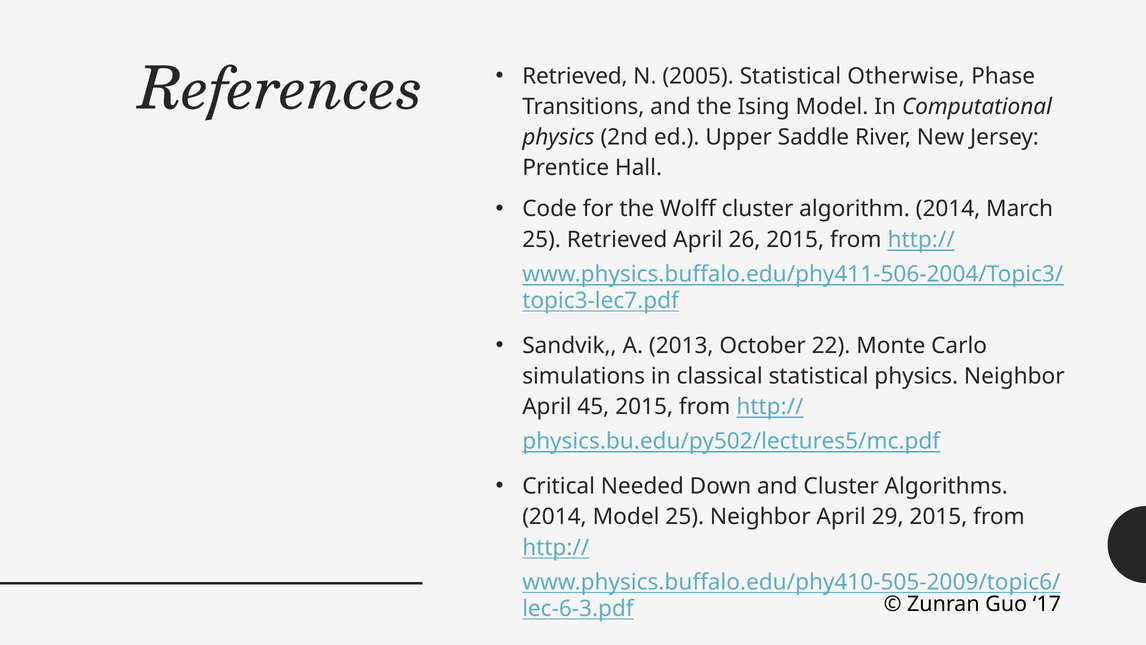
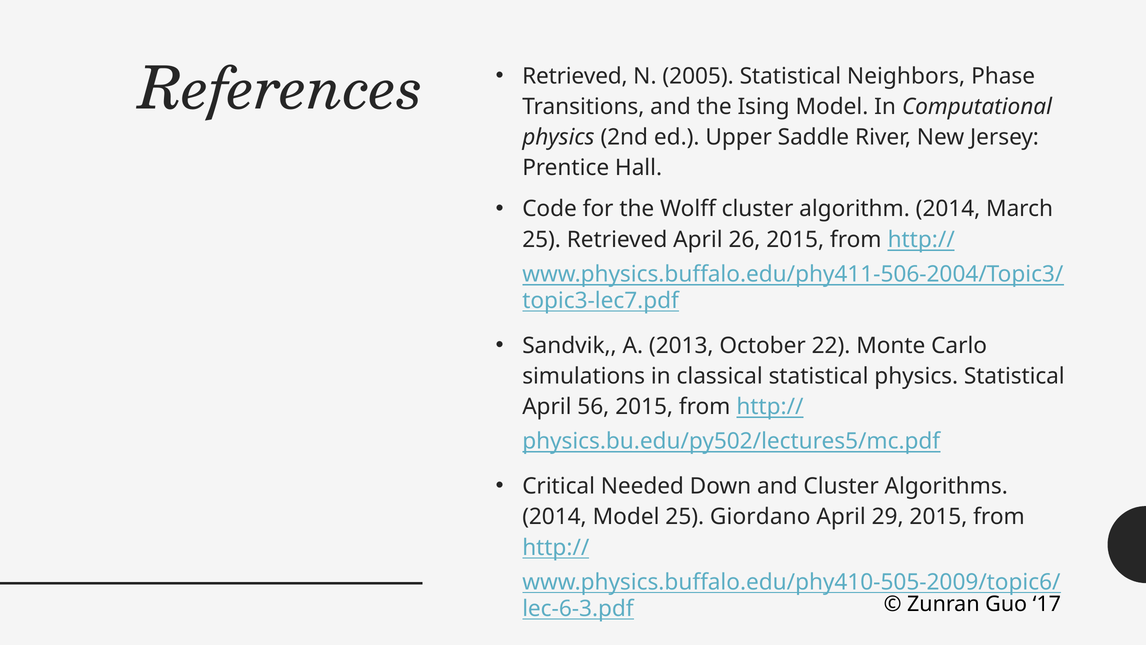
Otherwise: Otherwise -> Neighbors (906, 76)
physics Neighbor: Neighbor -> Statistical (1014, 376)
45: 45 -> 56 (593, 407)
25 Neighbor: Neighbor -> Giordano (760, 516)
